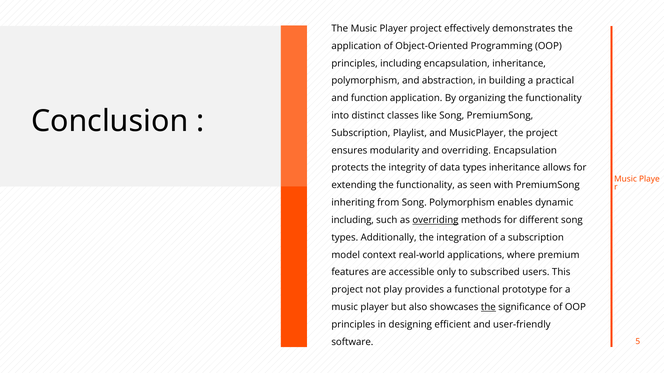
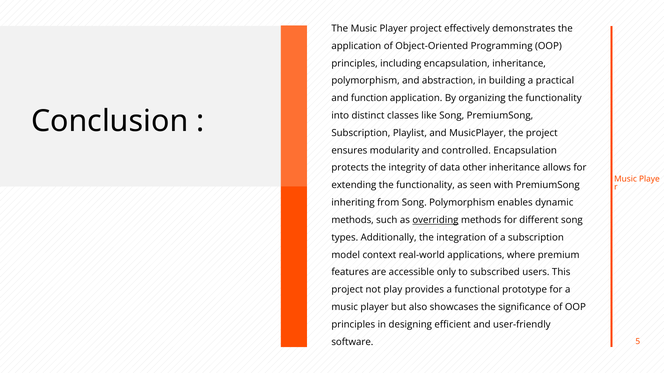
and overriding: overriding -> controlled (466, 151)
data types: types -> other (475, 168)
including: including -> methods (353, 220)
the underline: present -> none (488, 307)
